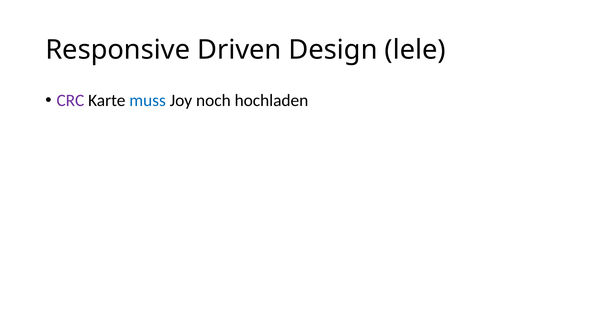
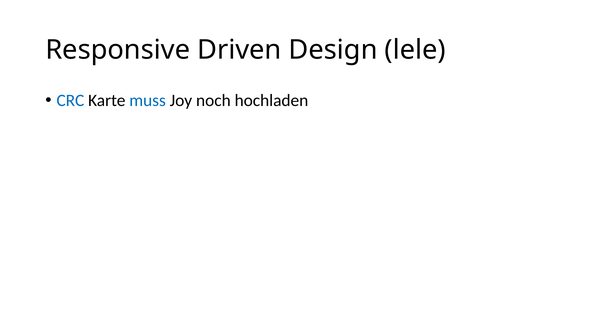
CRC colour: purple -> blue (70, 101)
